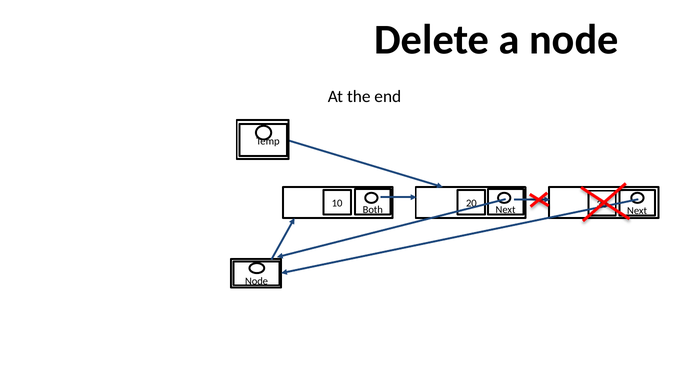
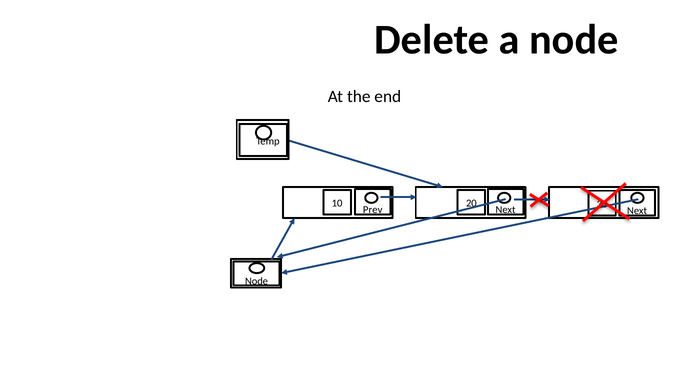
Both: Both -> Prev (373, 210)
